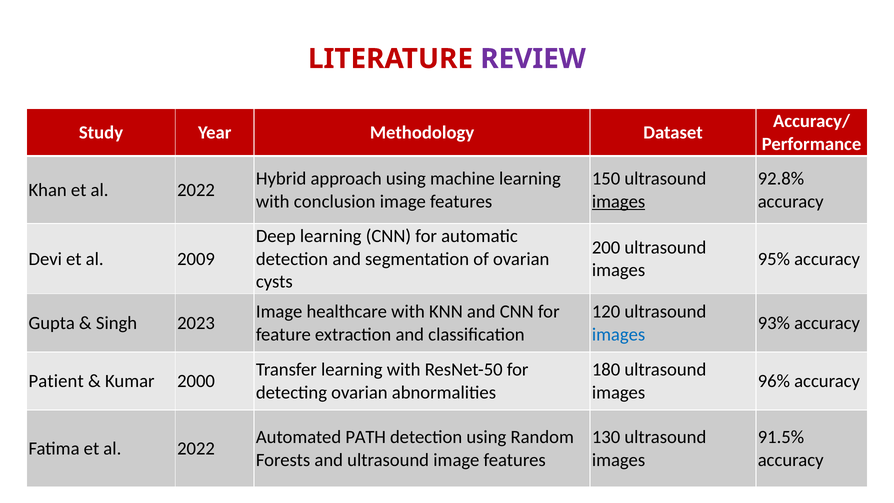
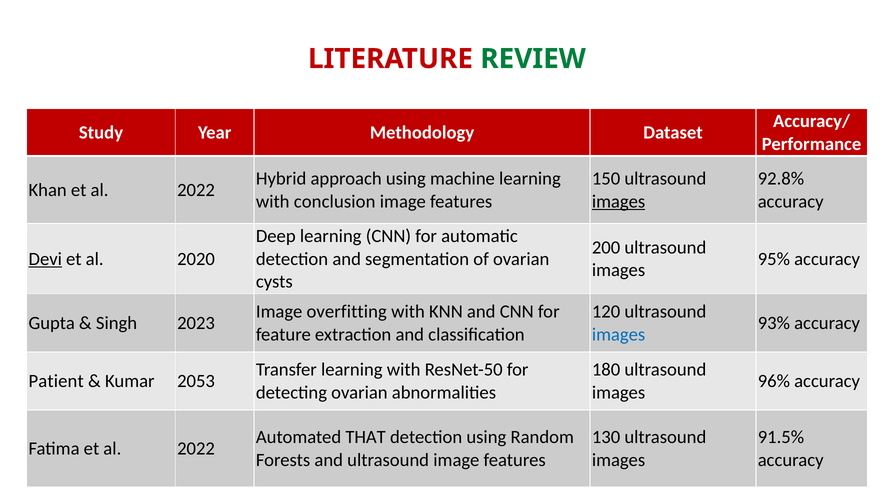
REVIEW colour: purple -> green (533, 59)
Devi underline: none -> present (45, 259)
2009: 2009 -> 2020 (196, 259)
healthcare: healthcare -> overfitting (347, 312)
2000: 2000 -> 2053 (196, 381)
PATH: PATH -> THAT (366, 437)
